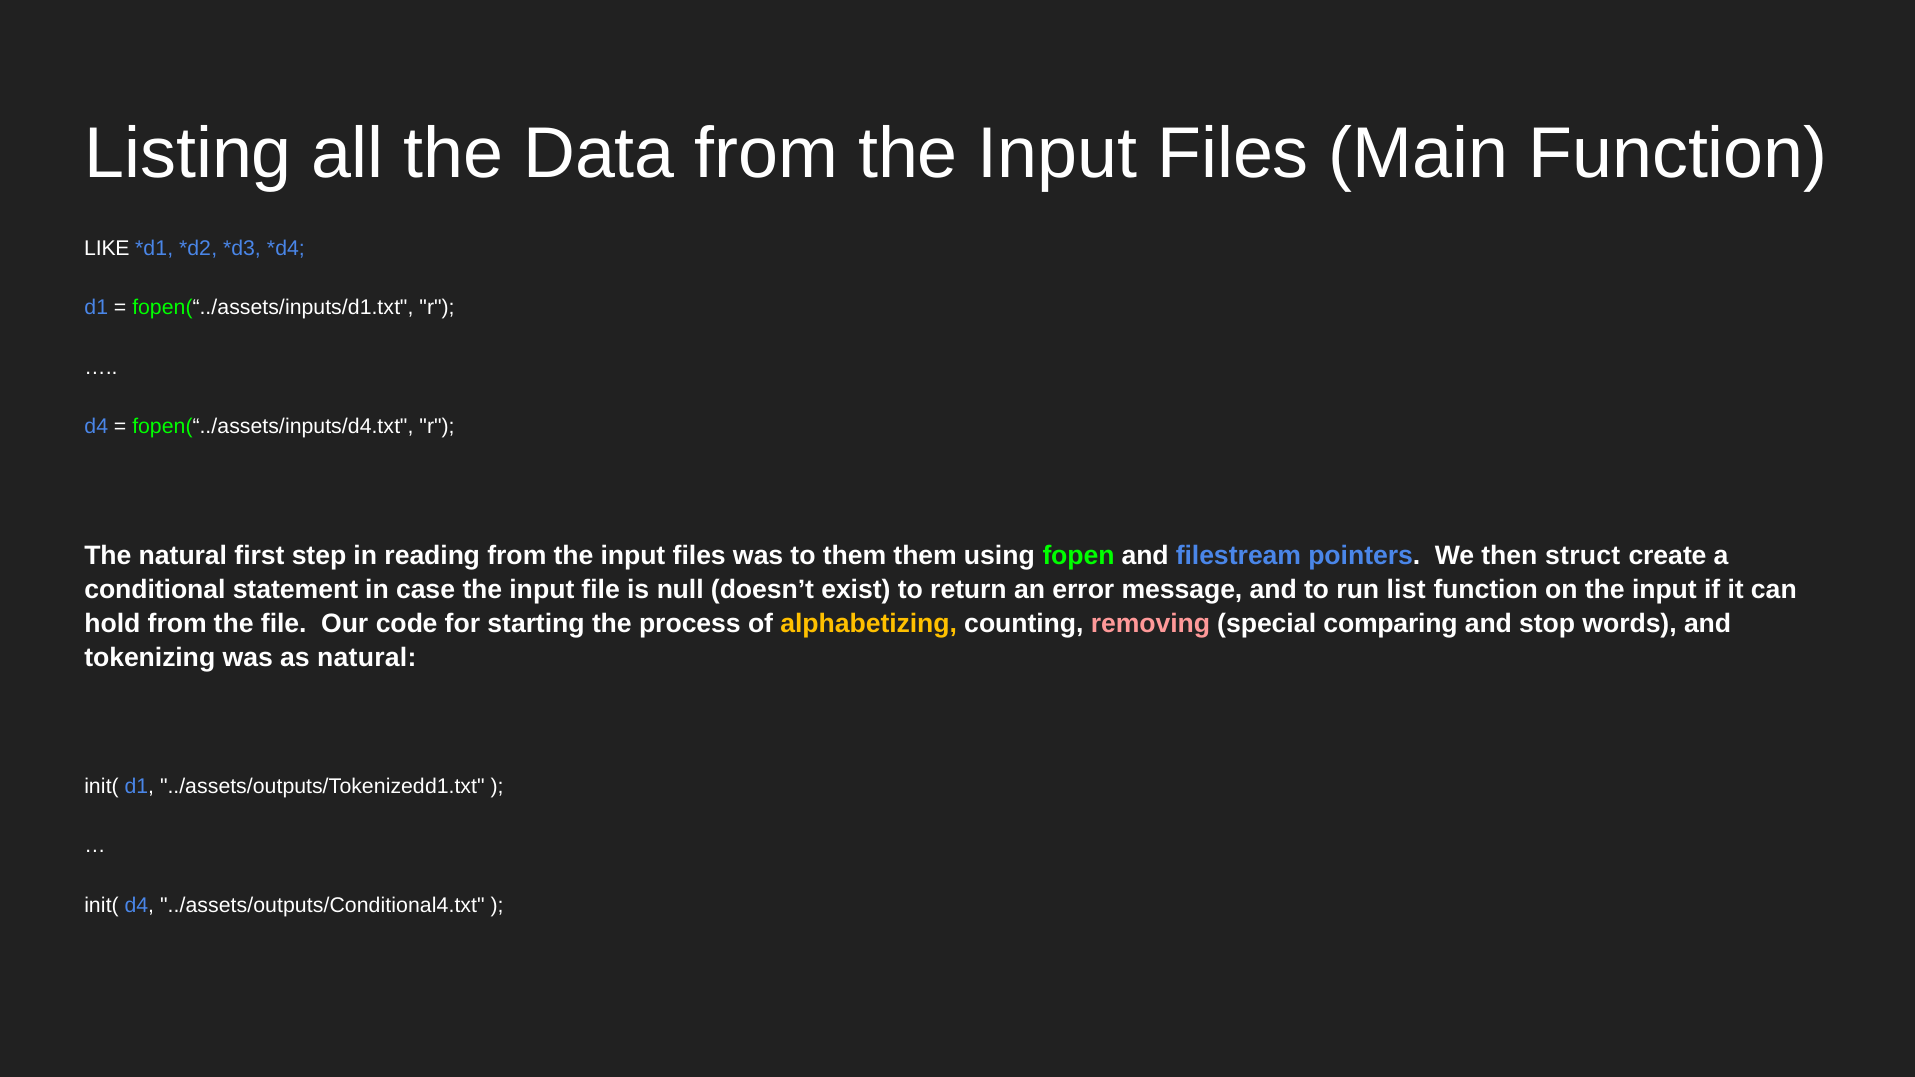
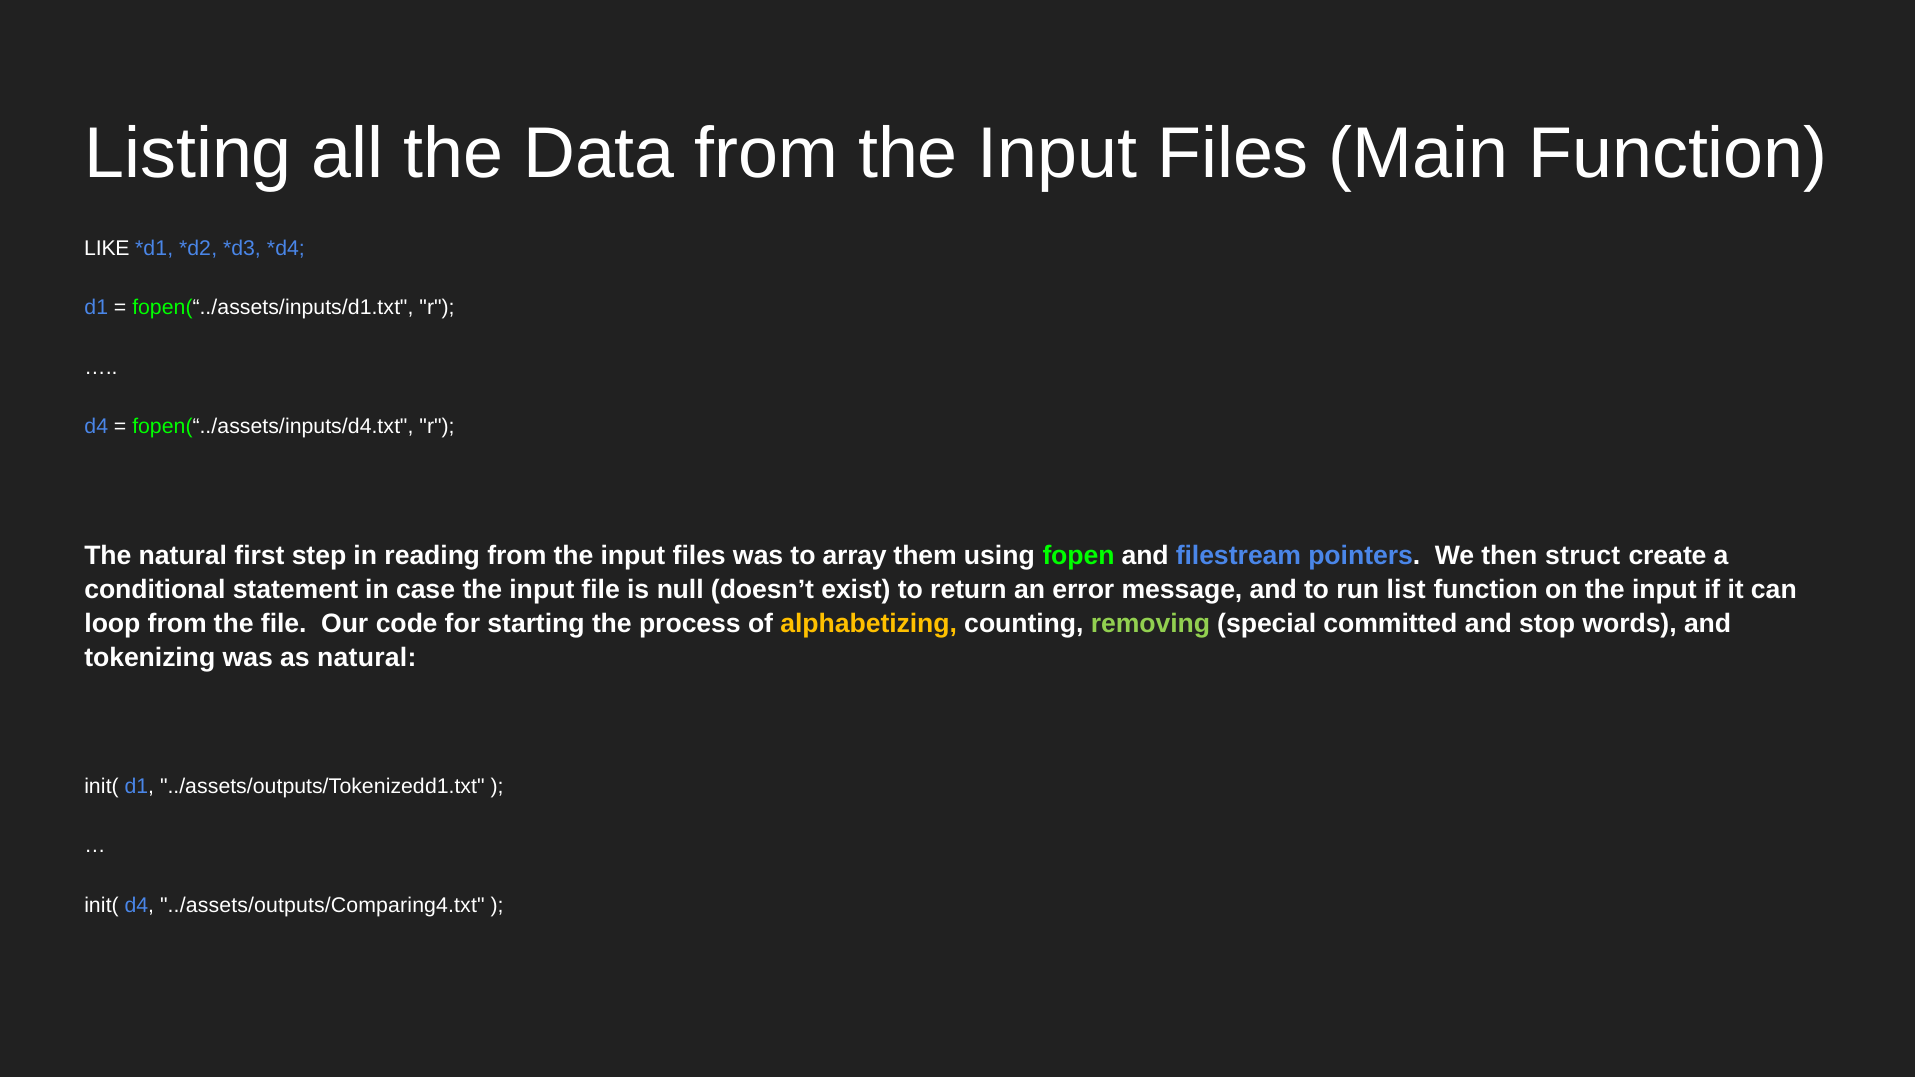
to them: them -> array (855, 556)
hold: hold -> loop (112, 624)
removing colour: pink -> light green (1150, 624)
comparing: comparing -> committed (1390, 624)
../assets/outputs/Conditional4.txt: ../assets/outputs/Conditional4.txt -> ../assets/outputs/Comparing4.txt (322, 905)
